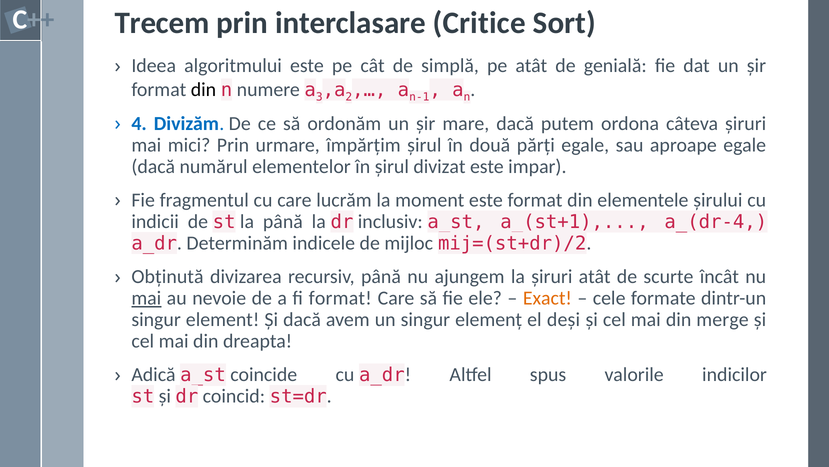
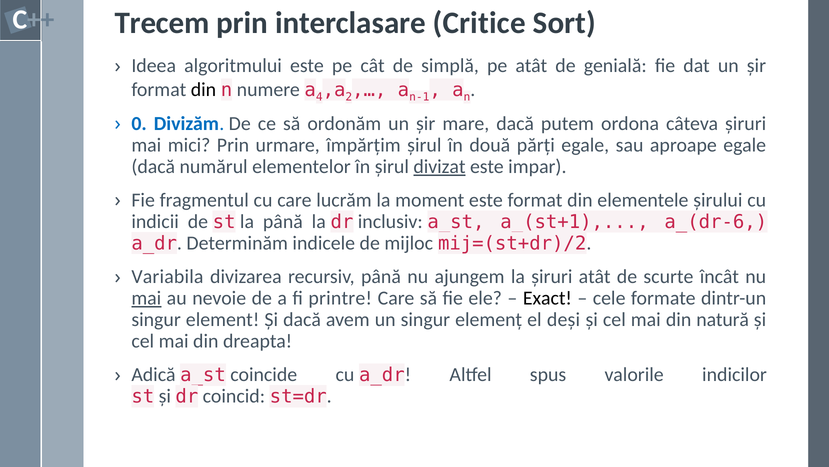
3: 3 -> 4 (319, 97)
4: 4 -> 0 (139, 124)
divizat underline: none -> present (439, 166)
a_(dr-4: a_(dr-4 -> a_(dr-6 (716, 222)
Obținută: Obținută -> Variabila (167, 276)
fi format: format -> printre (340, 298)
Exact colour: orange -> black (547, 298)
merge: merge -> natură (723, 319)
